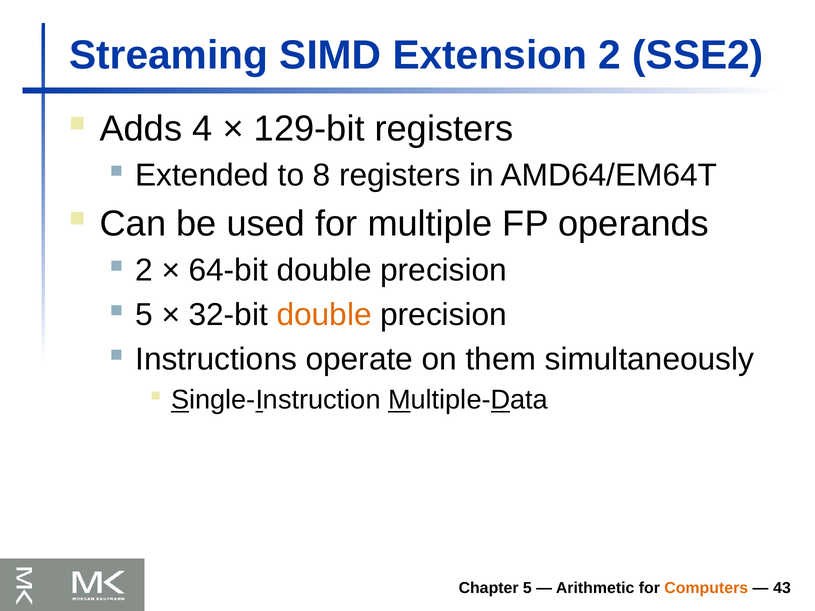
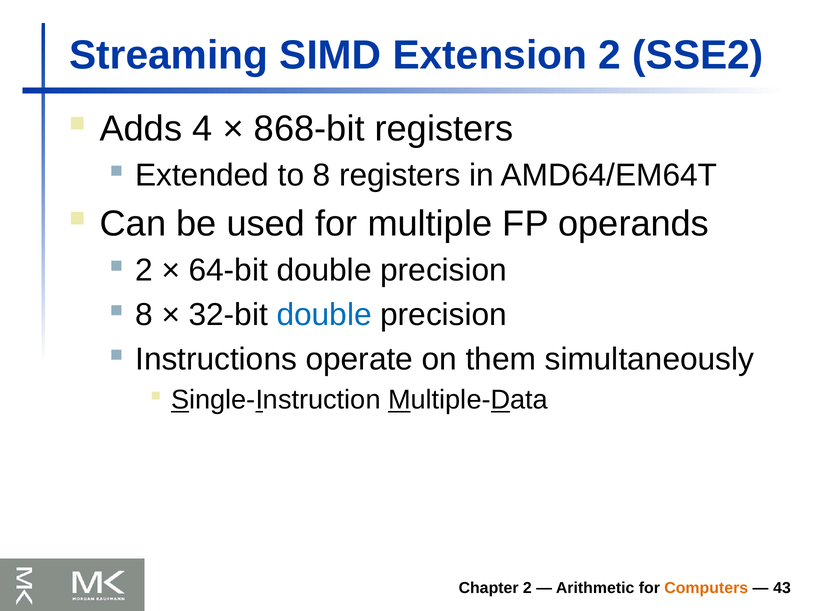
129-bit: 129-bit -> 868-bit (309, 129)
5: 5 -> 8 (144, 315)
double colour: orange -> blue (324, 315)
Chapter 5: 5 -> 2 (527, 588)
